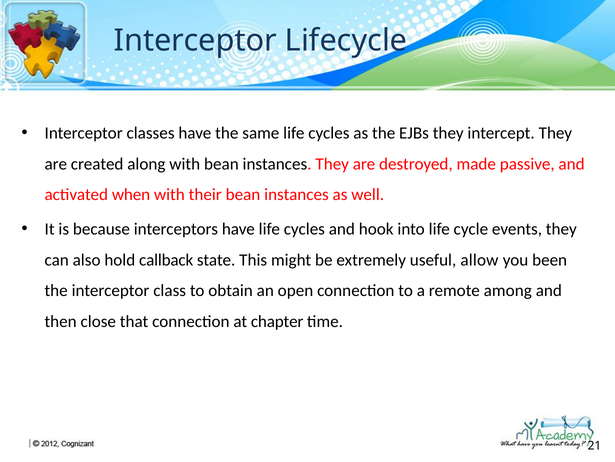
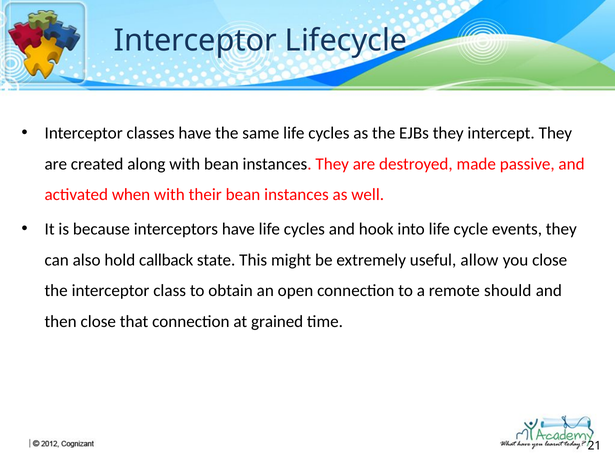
you been: been -> close (550, 259)
among: among -> should (508, 290)
chapter: chapter -> grained (277, 321)
